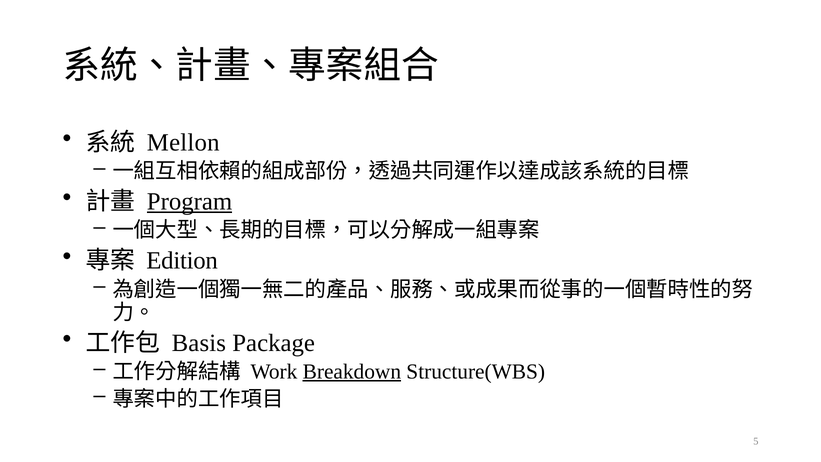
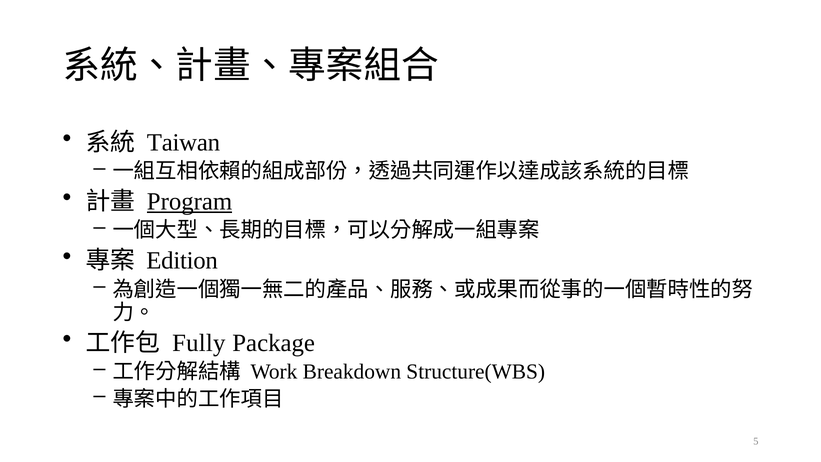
Mellon: Mellon -> Taiwan (183, 142)
Basis: Basis -> Fully (199, 343)
Breakdown underline: present -> none (352, 372)
